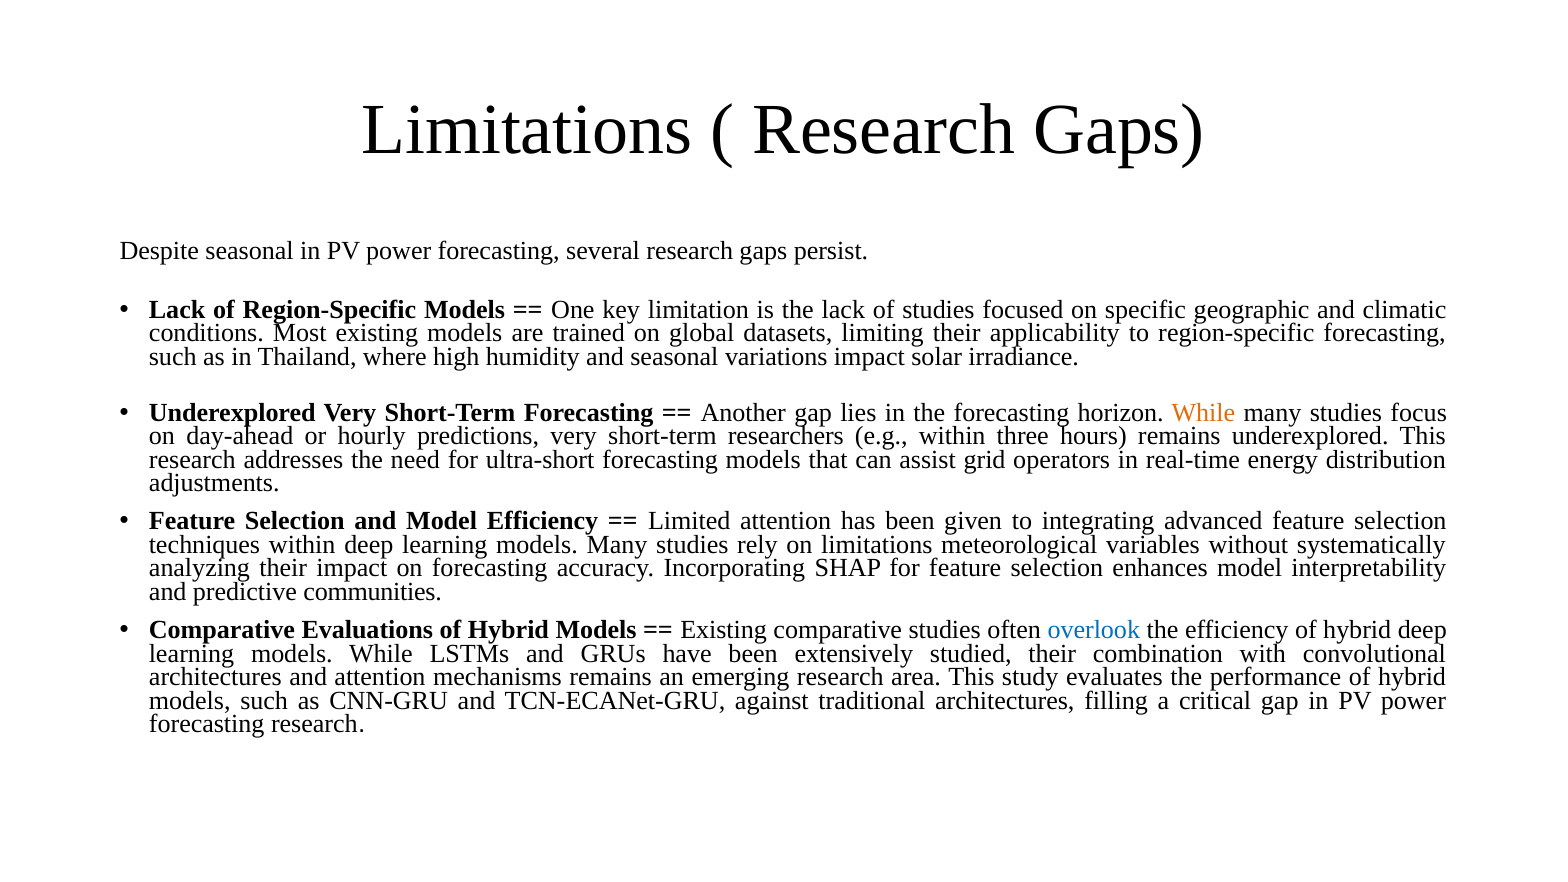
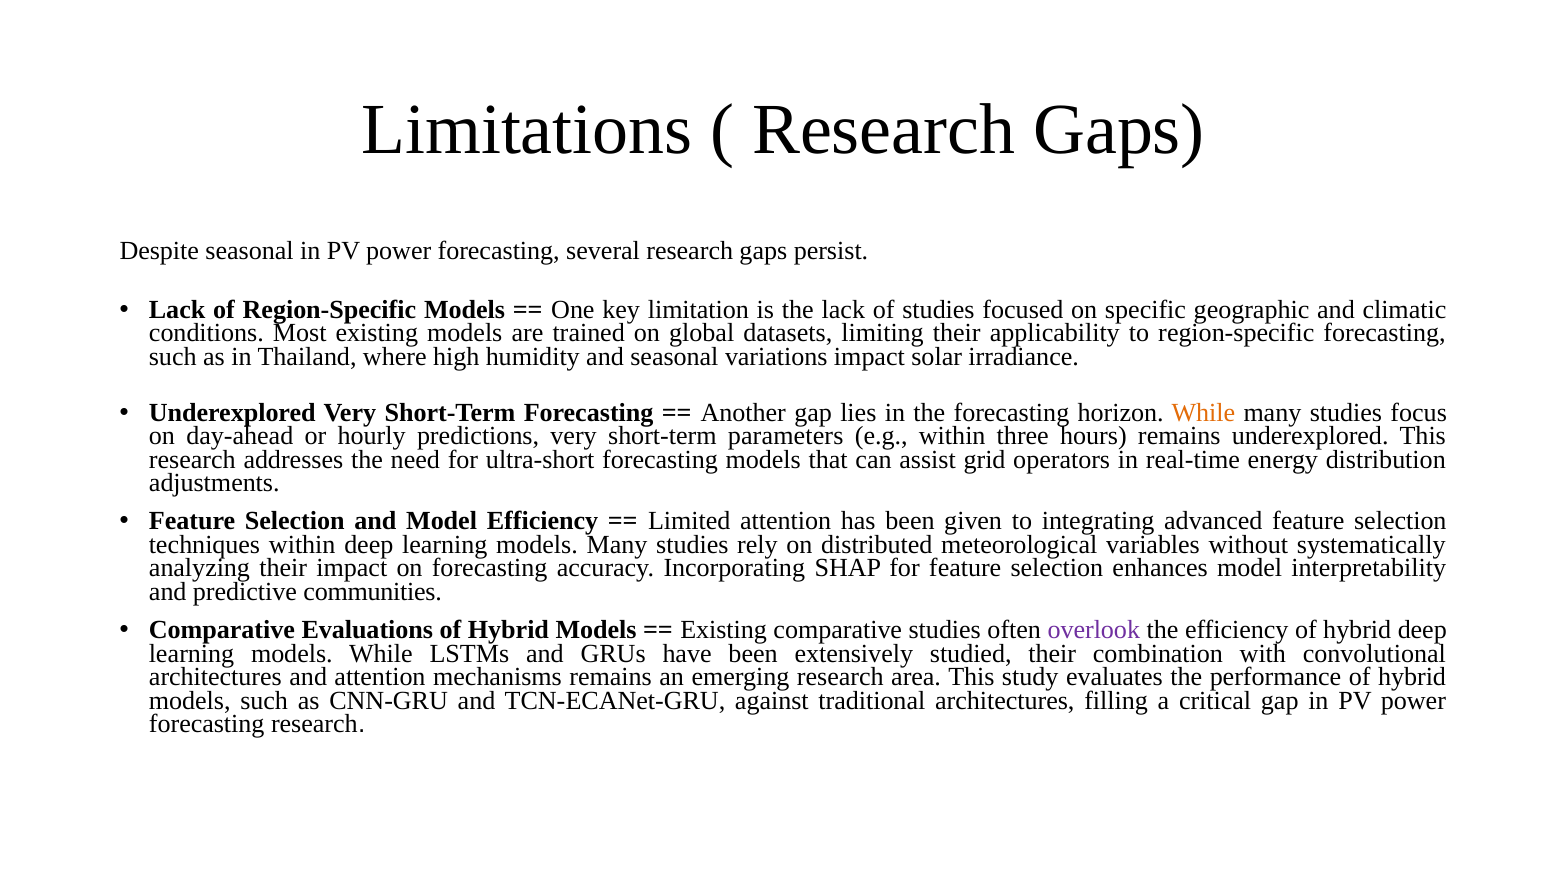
researchers: researchers -> parameters (786, 436)
on limitations: limitations -> distributed (877, 545)
overlook colour: blue -> purple (1094, 630)
